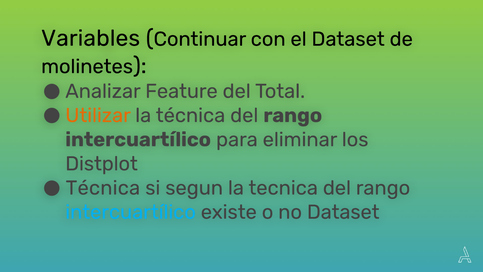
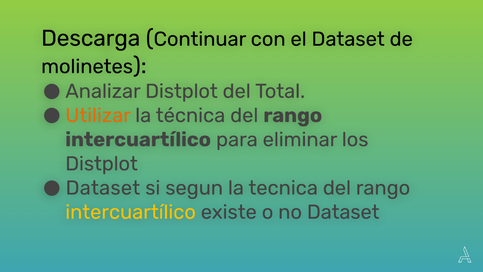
Variables: Variables -> Descarga (91, 38)
Analizar Feature: Feature -> Distplot (181, 91)
Técnica: Técnica -> Dataset (103, 188)
intercuartílico colour: light blue -> yellow (131, 212)
